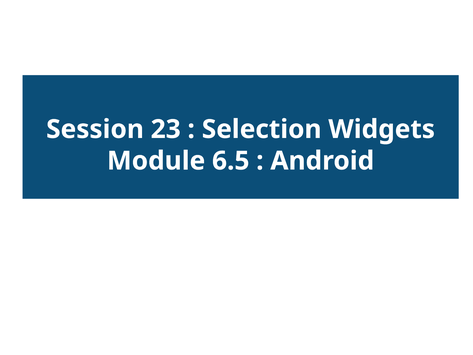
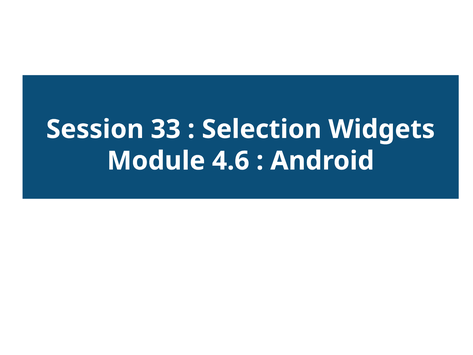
23: 23 -> 33 (166, 129)
6.5: 6.5 -> 4.6 (231, 161)
